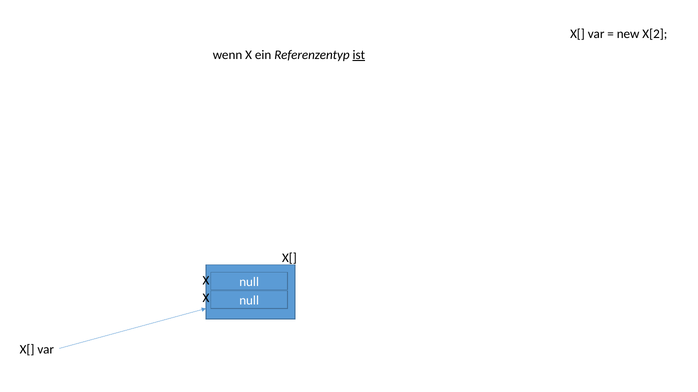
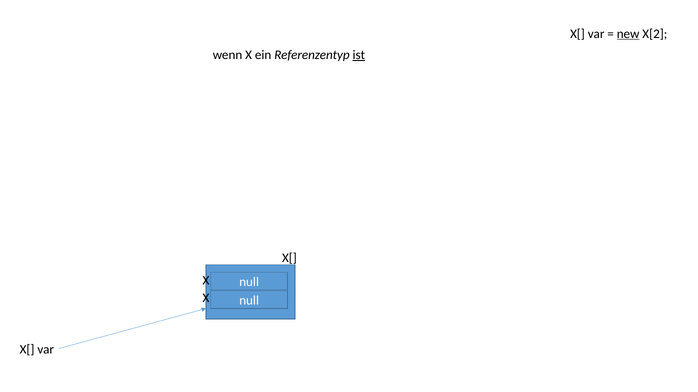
new underline: none -> present (628, 34)
